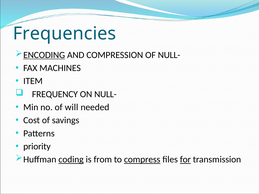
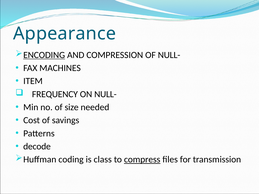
Frequencies: Frequencies -> Appearance (65, 34)
will: will -> size (72, 107)
priority: priority -> decode (37, 147)
coding underline: present -> none (71, 160)
from: from -> class (103, 160)
for underline: present -> none (185, 160)
